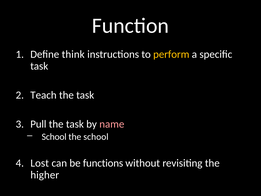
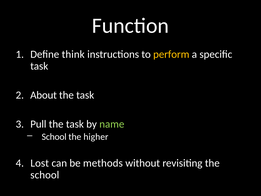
Teach: Teach -> About (44, 95)
name colour: pink -> light green (112, 124)
the school: school -> higher (96, 137)
functions: functions -> methods (103, 163)
higher: higher -> school (45, 175)
